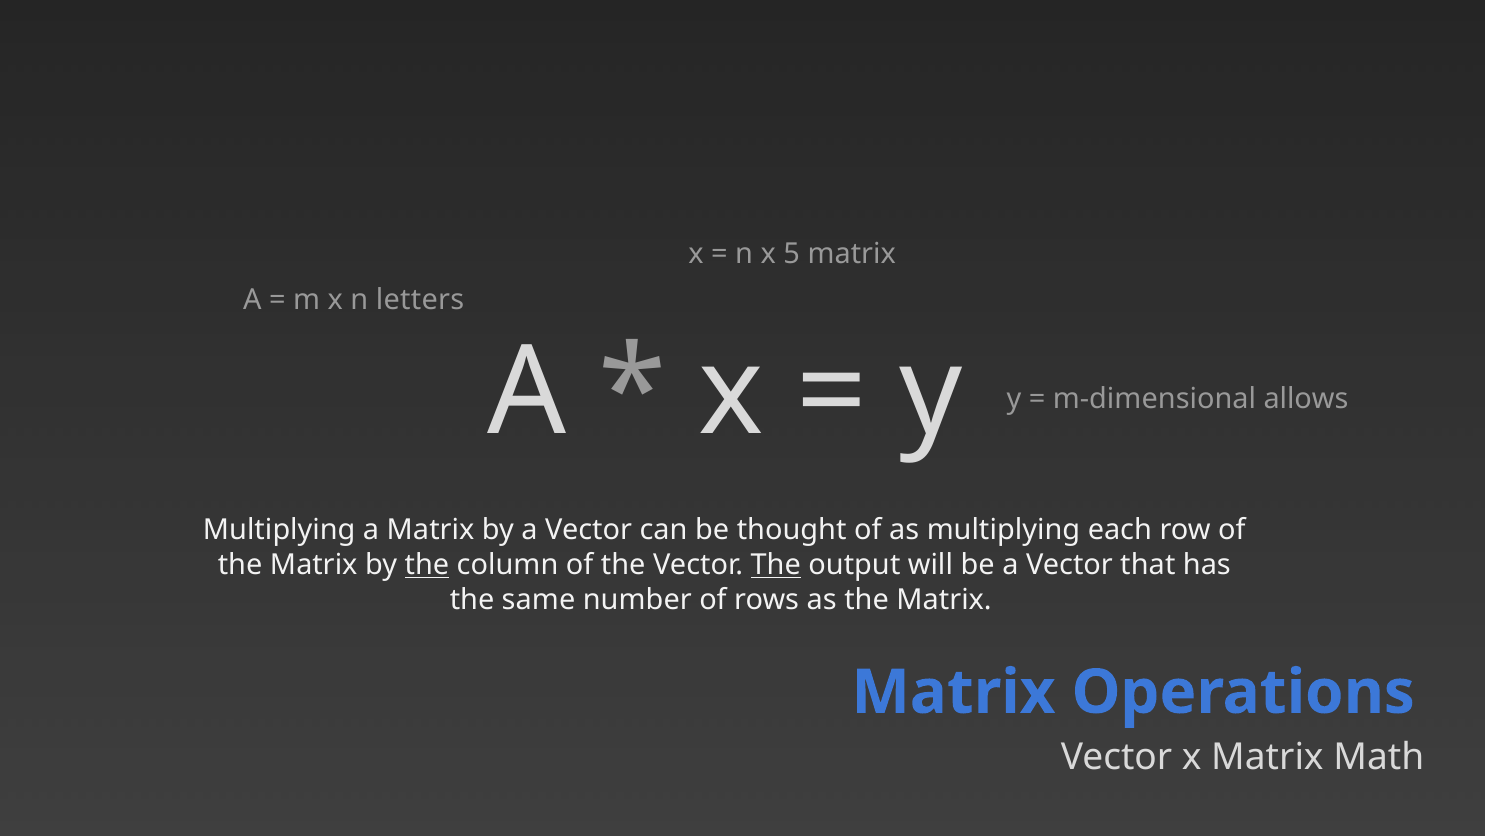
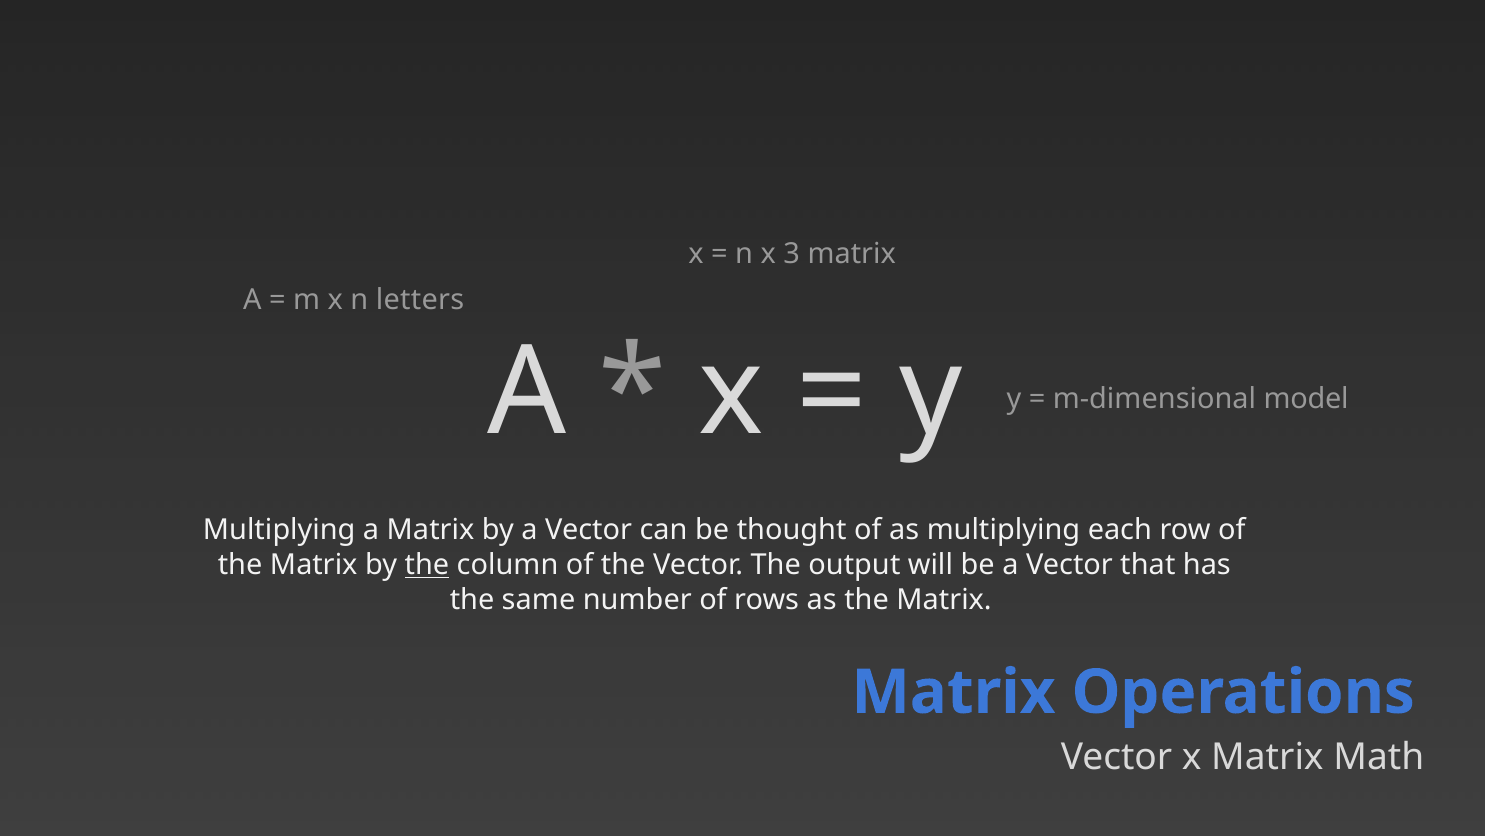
5: 5 -> 3 (792, 254)
allows: allows -> model (1306, 399)
The underline: present -> none (776, 565)
